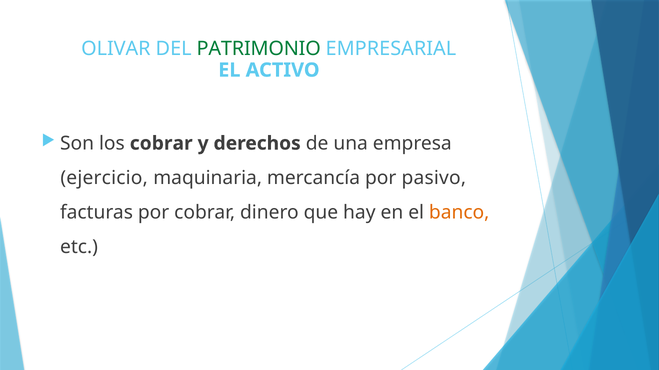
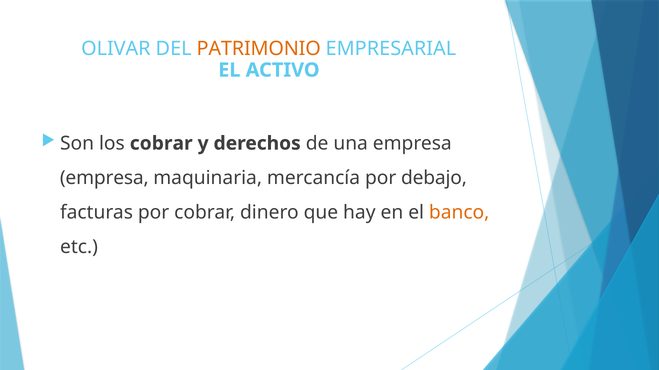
PATRIMONIO colour: green -> orange (259, 49)
ejercicio: ejercicio -> empresa (104, 178)
pasivo: pasivo -> debajo (434, 178)
